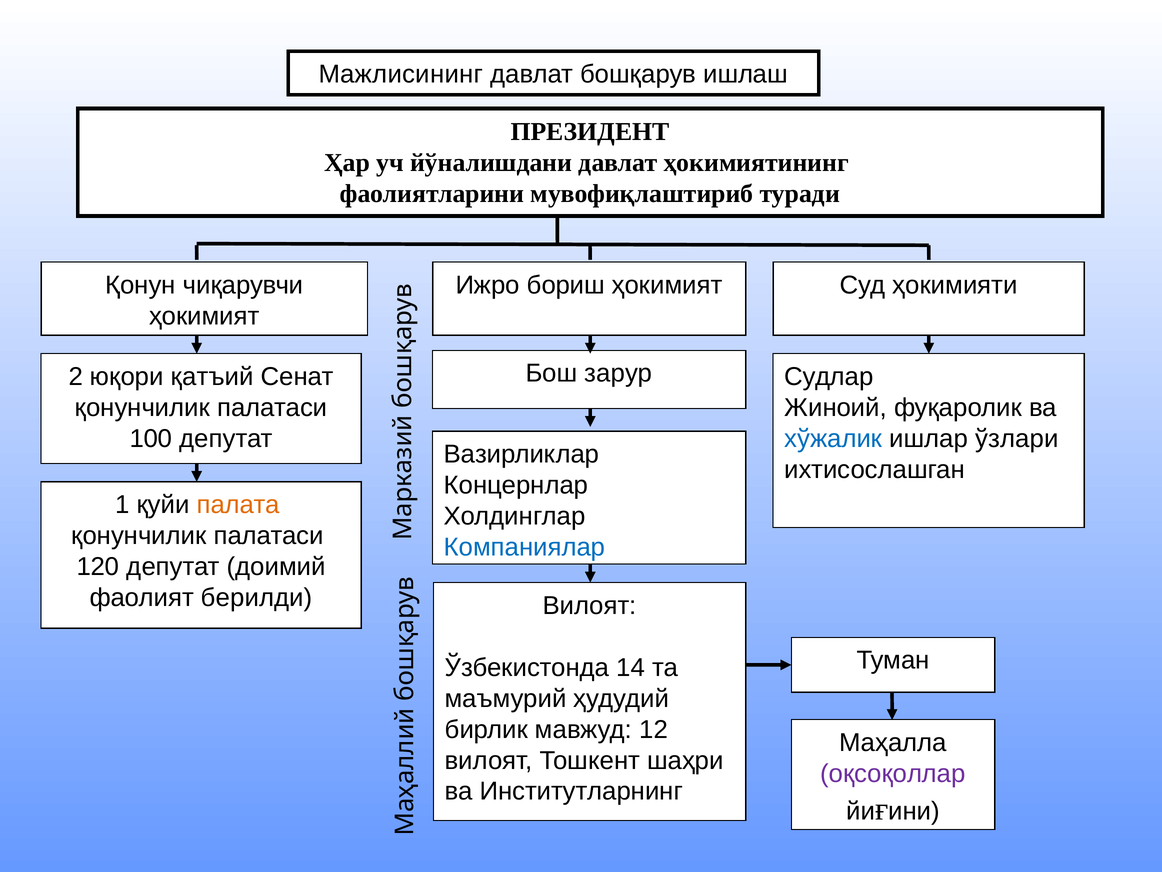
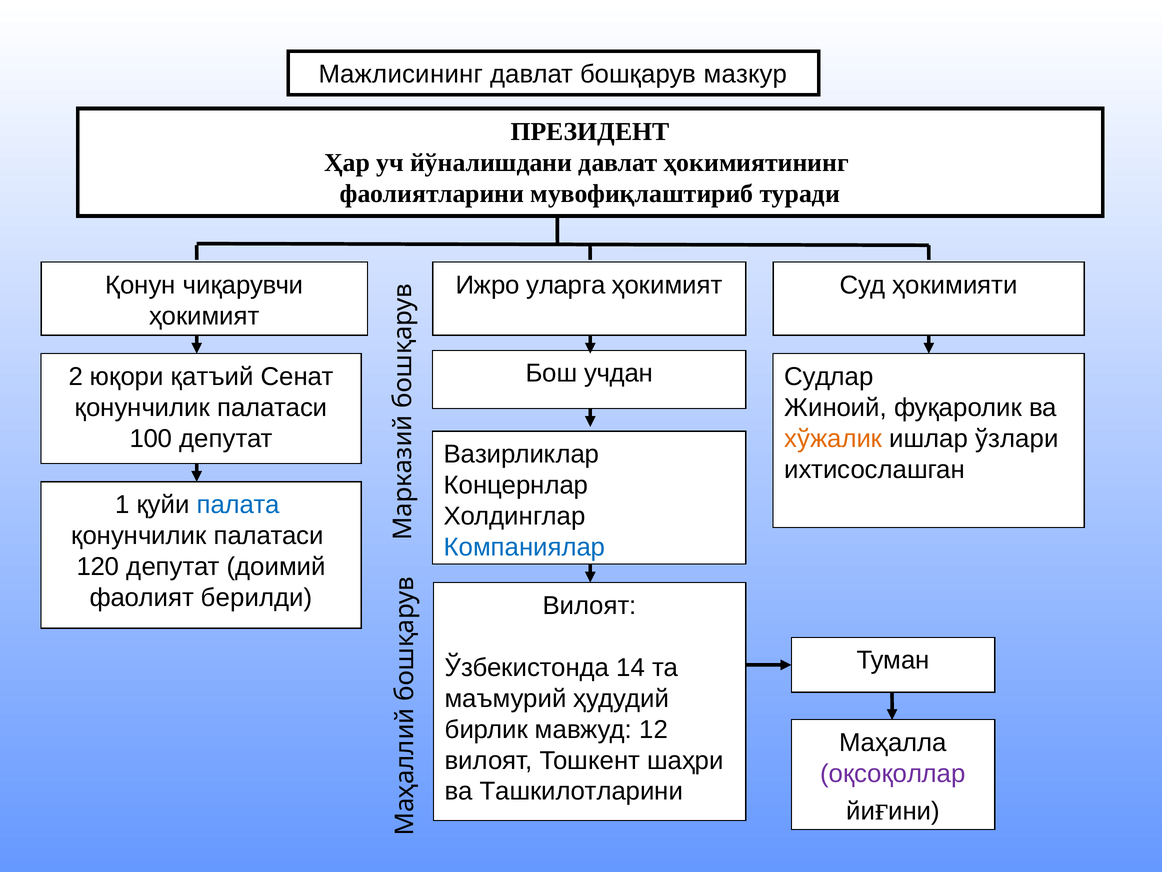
ишлаш: ишлаш -> мазкур (745, 74)
бориш: бориш -> уларга (566, 285)
зарур: зарур -> учдан (619, 373)
хўжалик colour: blue -> orange (833, 438)
палата colour: orange -> blue (238, 505)
Институтларнинг: Институтларнинг -> Ташкилотларини (581, 791)
